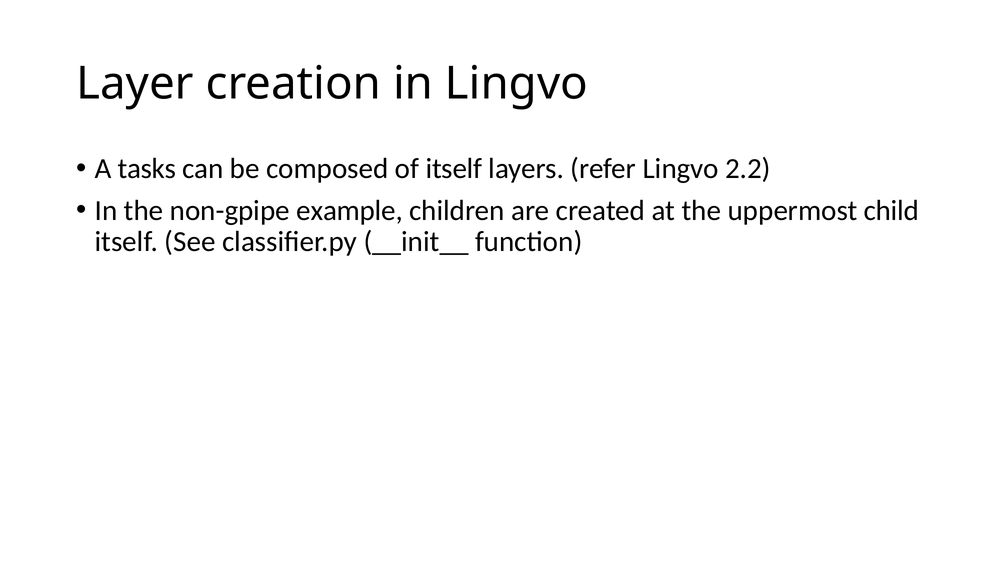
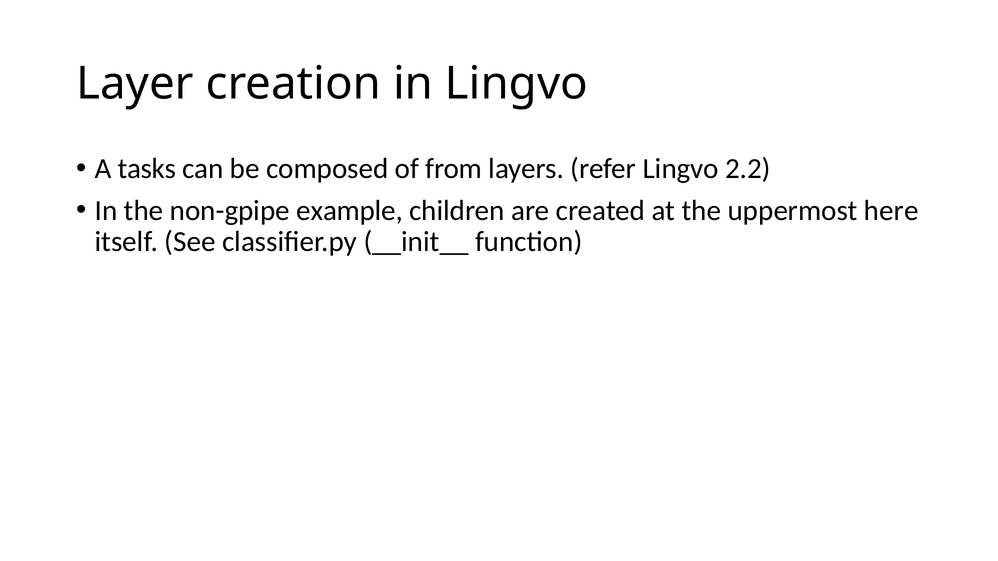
of itself: itself -> from (454, 169)
child: child -> here (891, 211)
